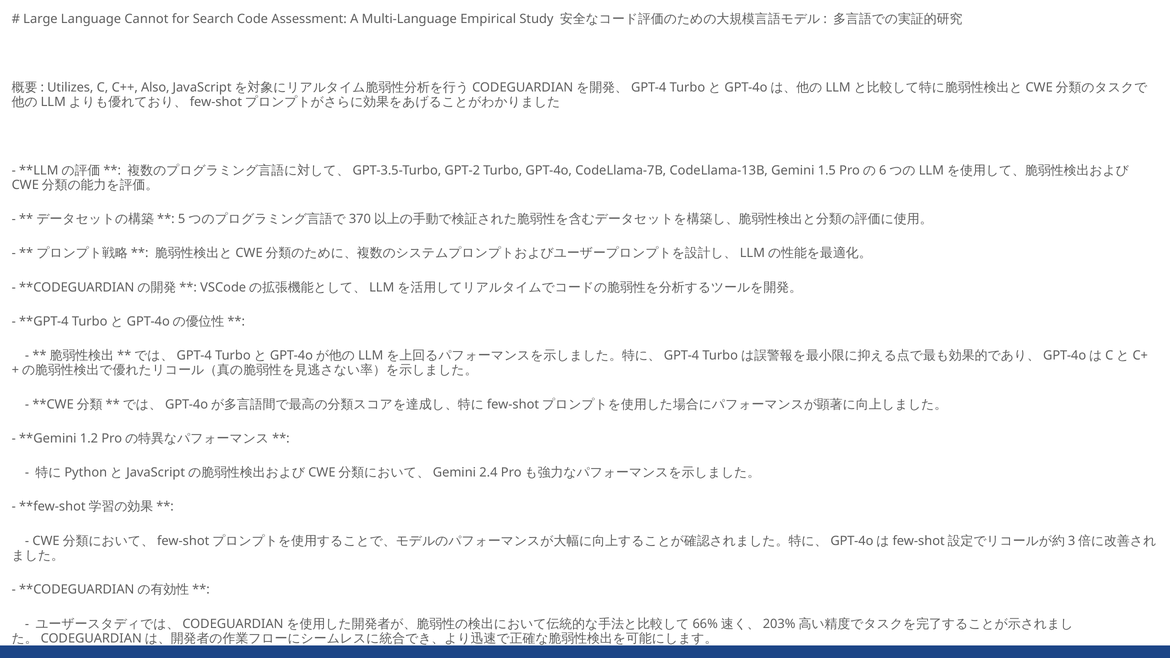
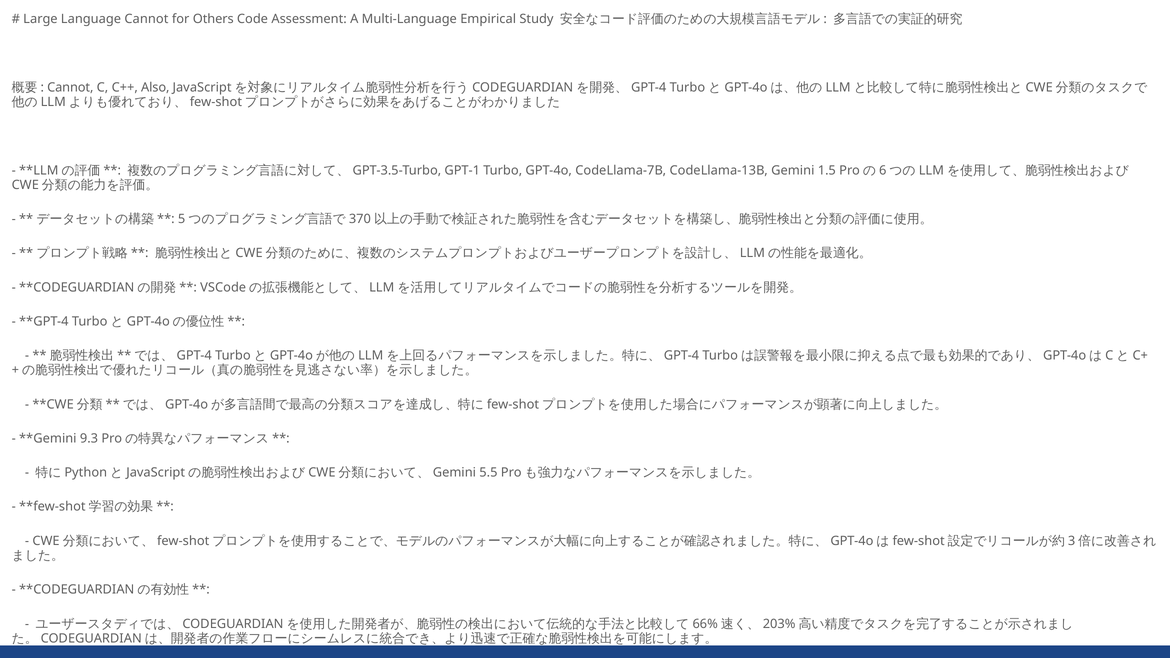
Search: Search -> Others (213, 19)
Utilizes: Utilizes -> Cannot (70, 87)
GPT-2: GPT-2 -> GPT-1 (462, 170)
1.2: 1.2 -> 9.3 (89, 439)
2.4: 2.4 -> 5.5 (488, 473)
